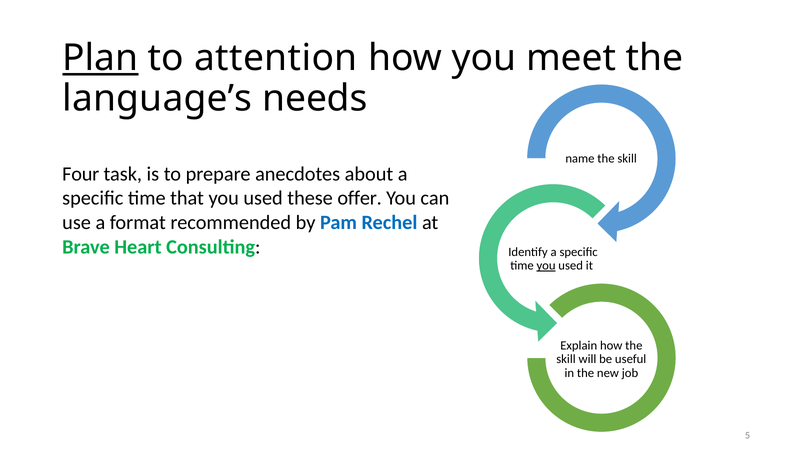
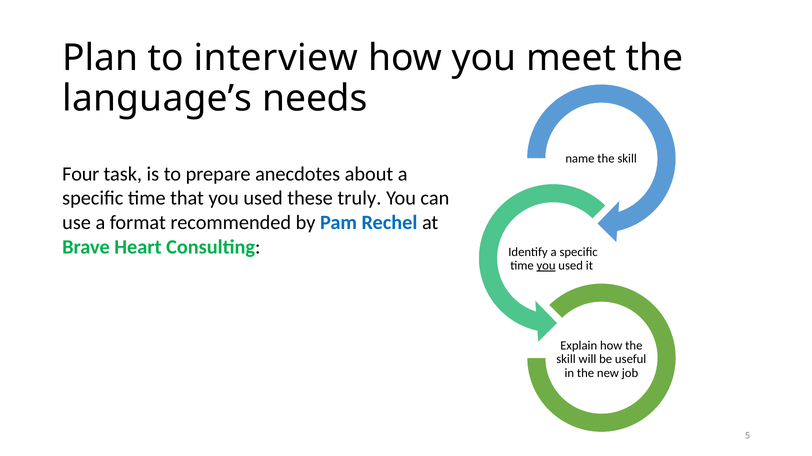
Plan underline: present -> none (100, 58)
attention: attention -> interview (276, 58)
offer: offer -> truly (359, 199)
